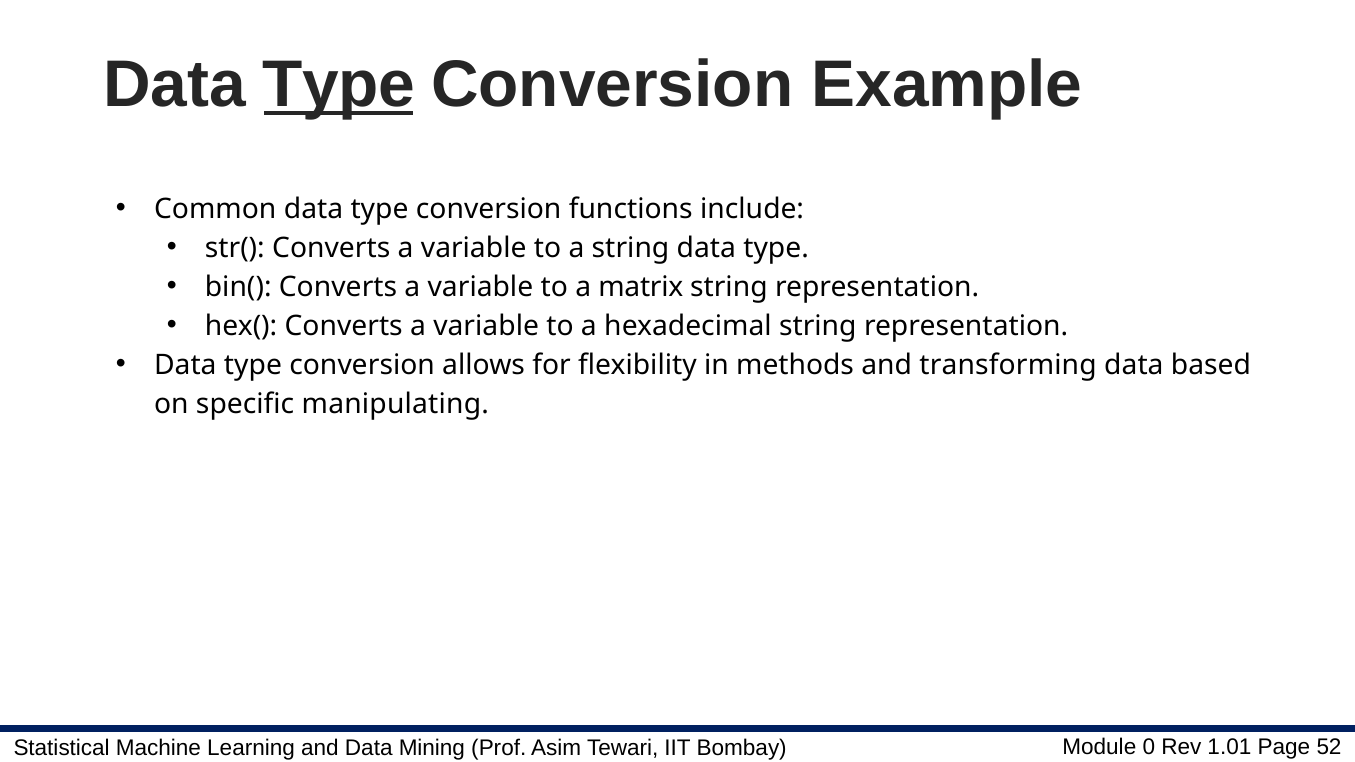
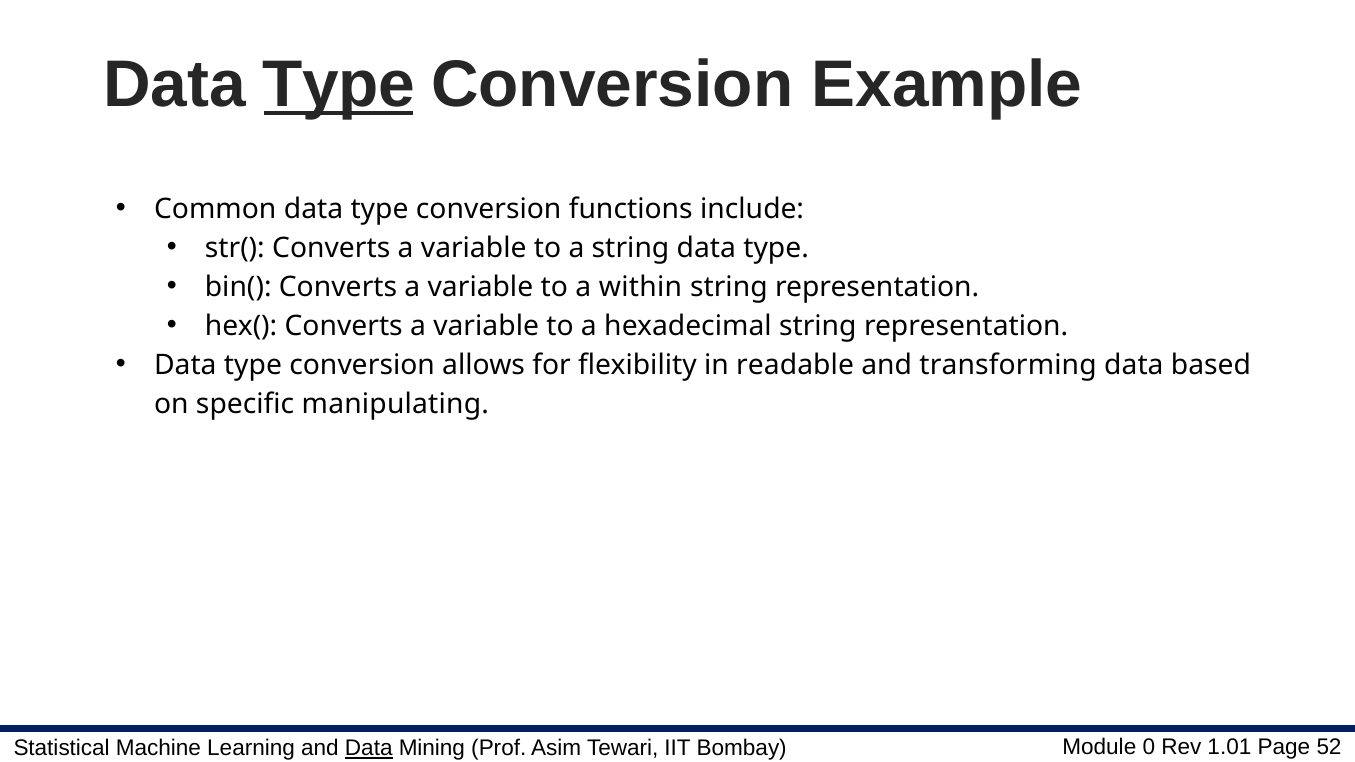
matrix: matrix -> within (641, 287)
methods: methods -> readable (795, 365)
Data underline: none -> present (369, 749)
